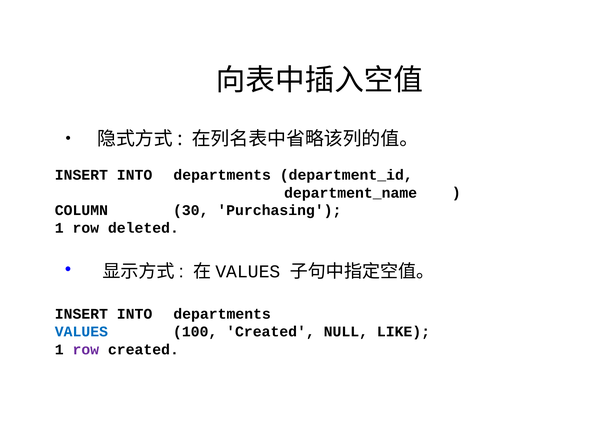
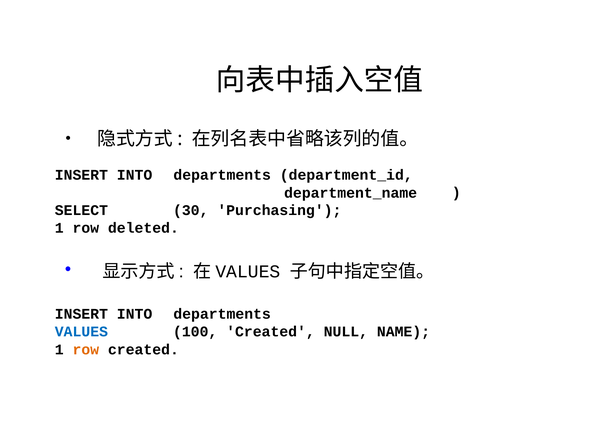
COLUMN: COLUMN -> SELECT (81, 210)
LIKE: LIKE -> NAME (403, 332)
row colour: purple -> orange (86, 350)
